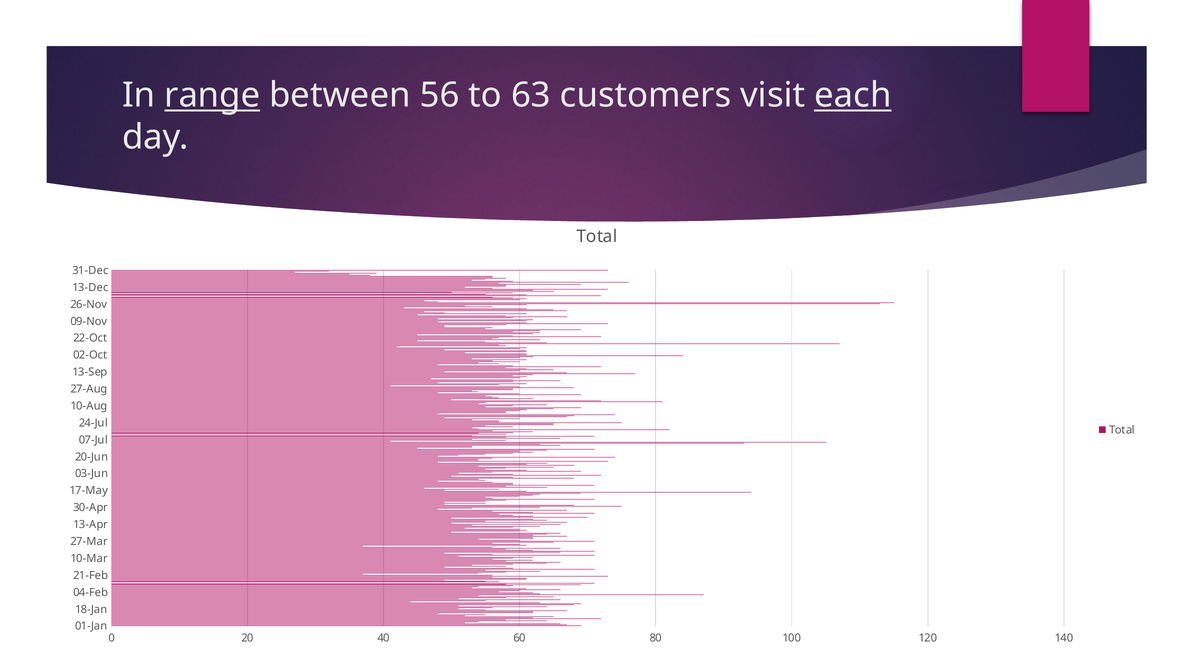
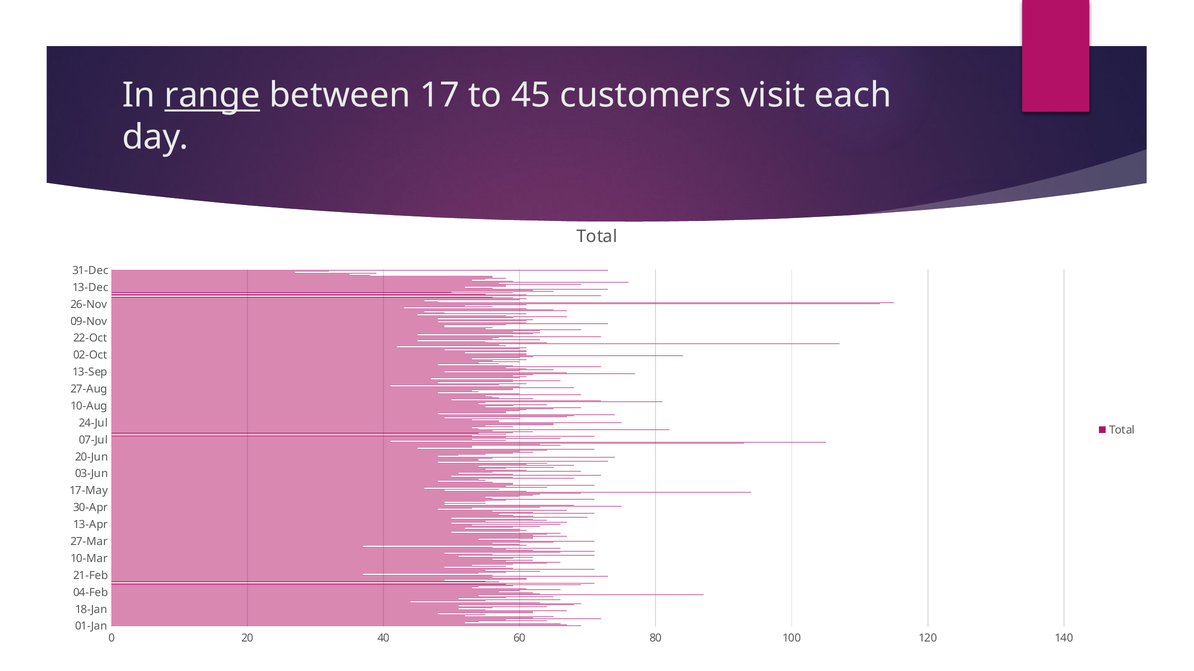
56: 56 -> 17 (440, 95)
63: 63 -> 45 (531, 95)
each underline: present -> none (853, 95)
